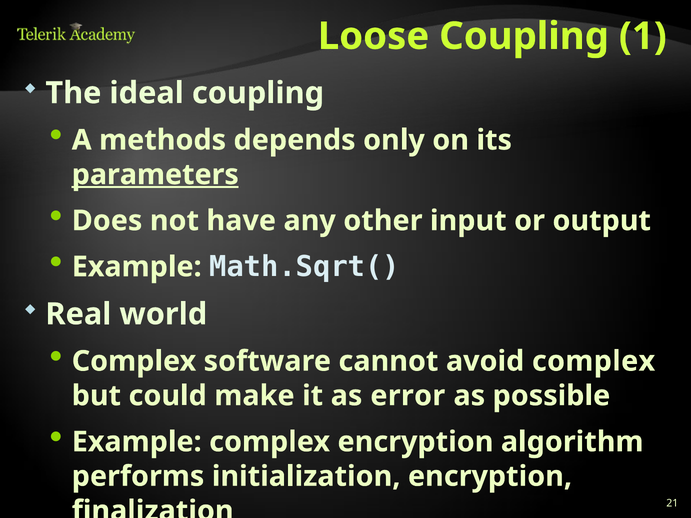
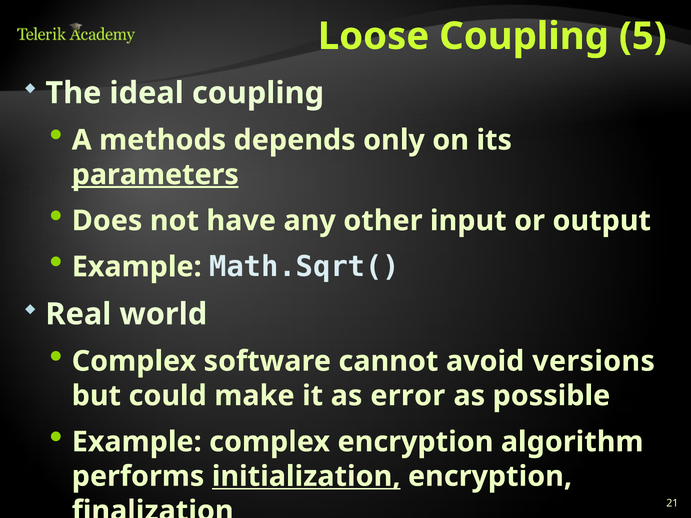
1: 1 -> 5 (643, 36)
avoid complex: complex -> versions (594, 361)
initialization underline: none -> present (306, 477)
